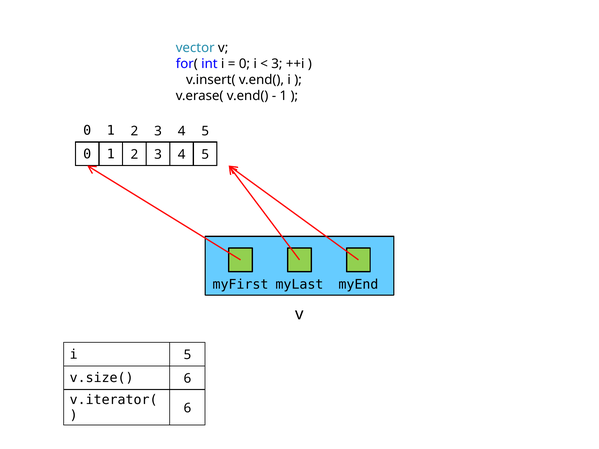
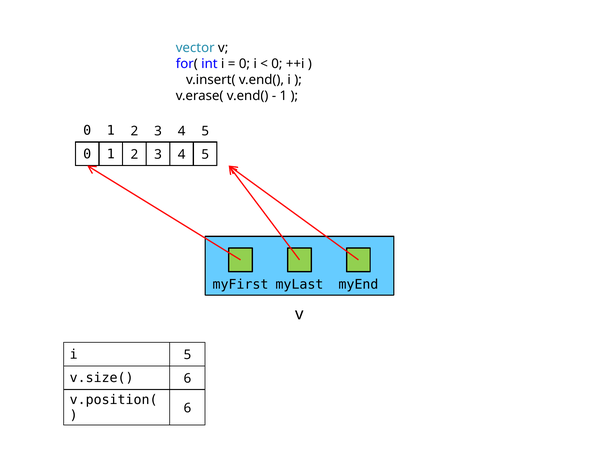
3: 3 -> 0 (277, 64)
v.iterator(: v.iterator( -> v.position( (114, 400)
